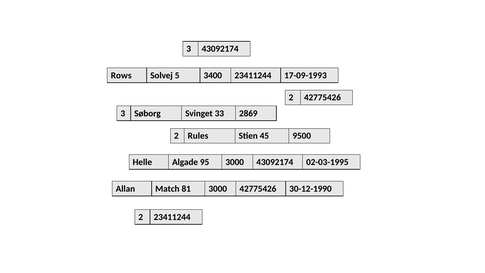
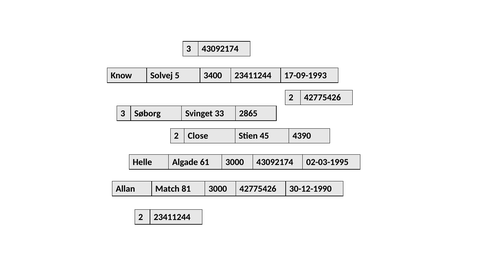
Rows: Rows -> Know (121, 75)
2869: 2869 -> 2865 (248, 113)
Rules: Rules -> Close (198, 136)
9500: 9500 -> 4390 (302, 136)
95: 95 -> 61 (205, 162)
